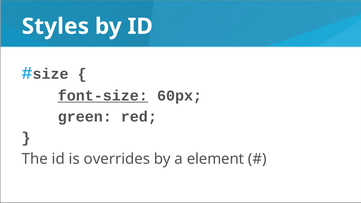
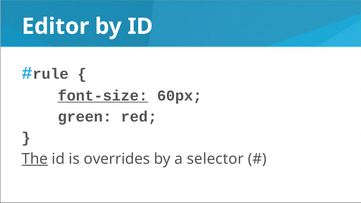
Styles: Styles -> Editor (55, 26)
size: size -> rule (51, 74)
The underline: none -> present (35, 159)
element: element -> selector (215, 159)
